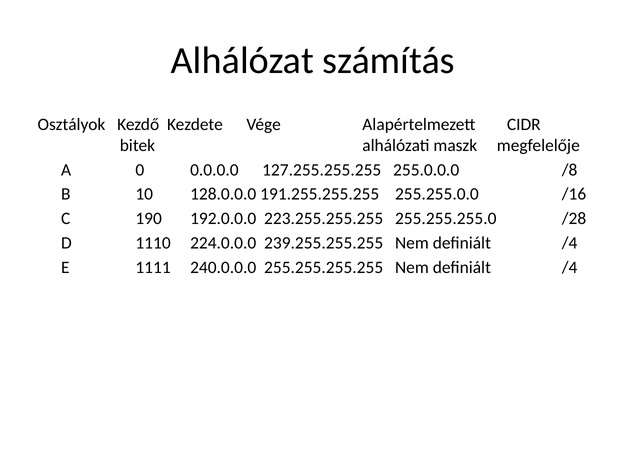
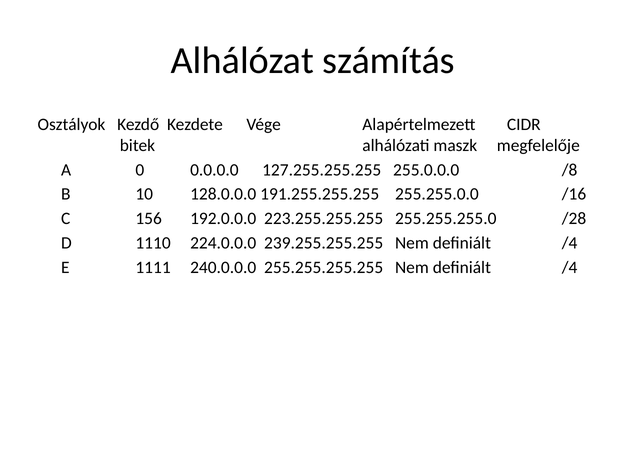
190: 190 -> 156 (149, 218)
